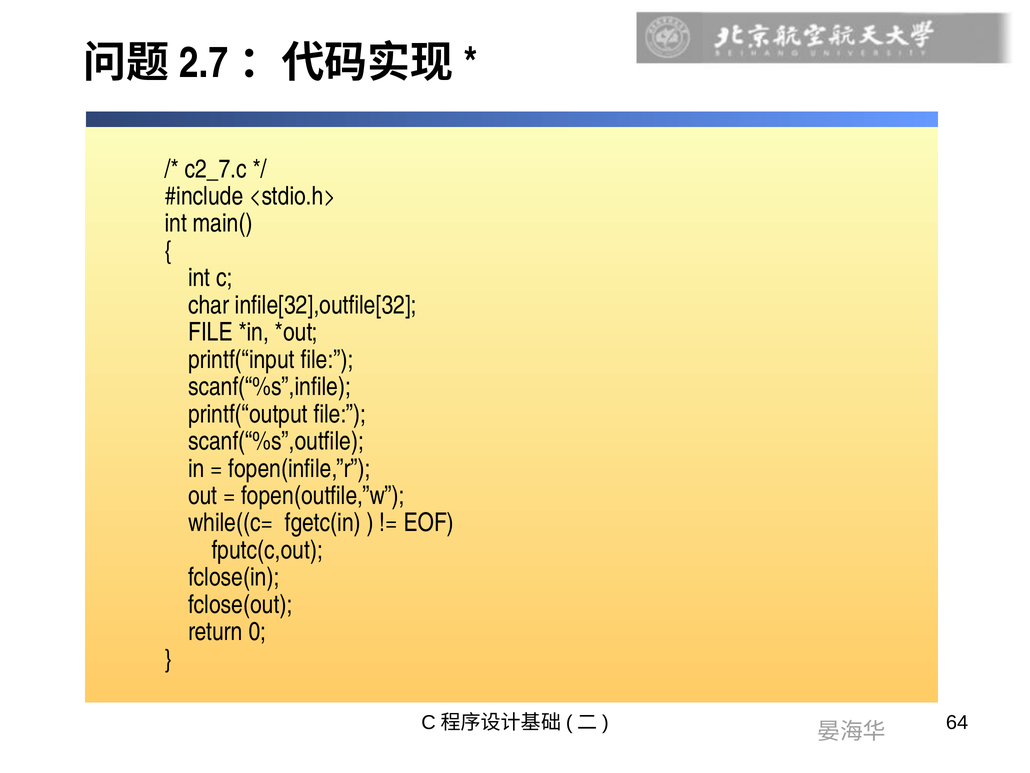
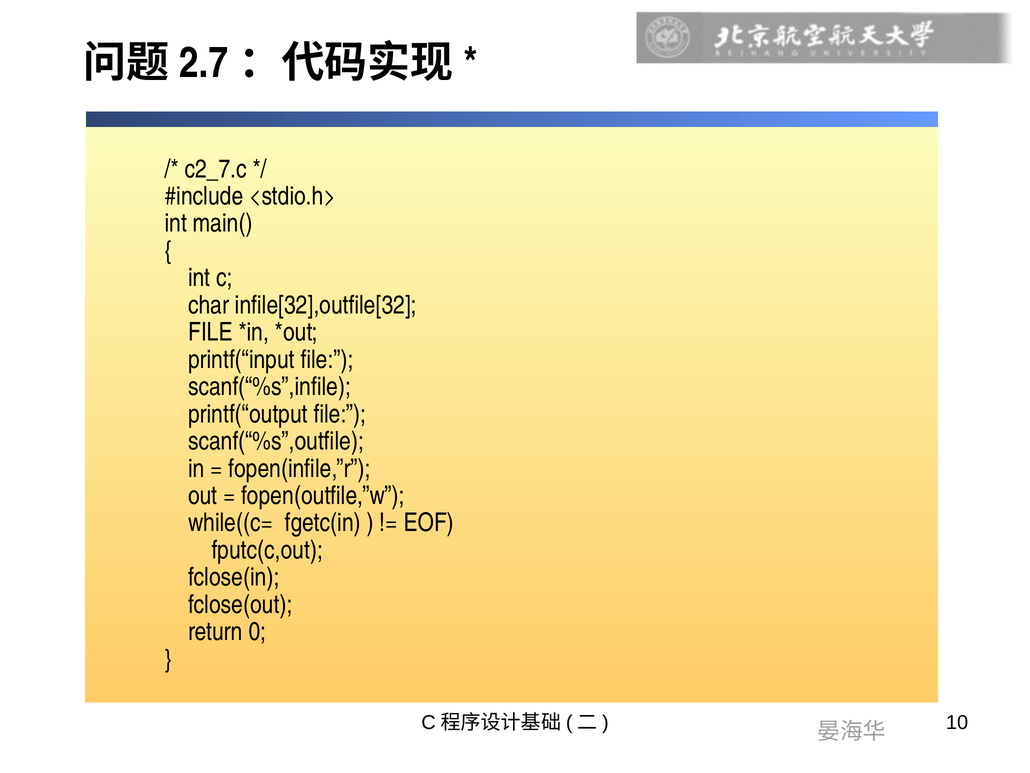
64: 64 -> 10 (957, 722)
